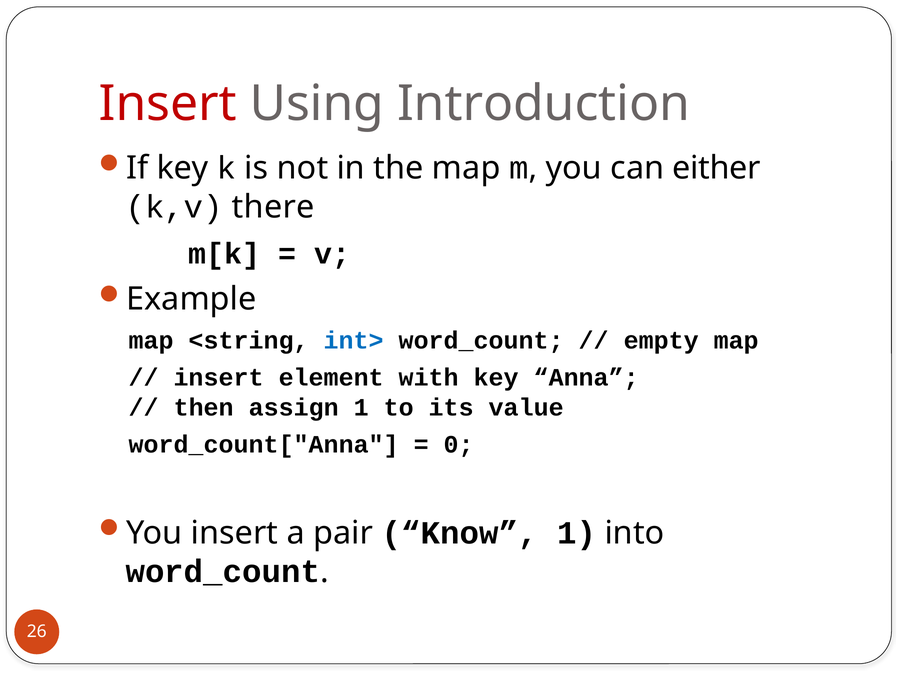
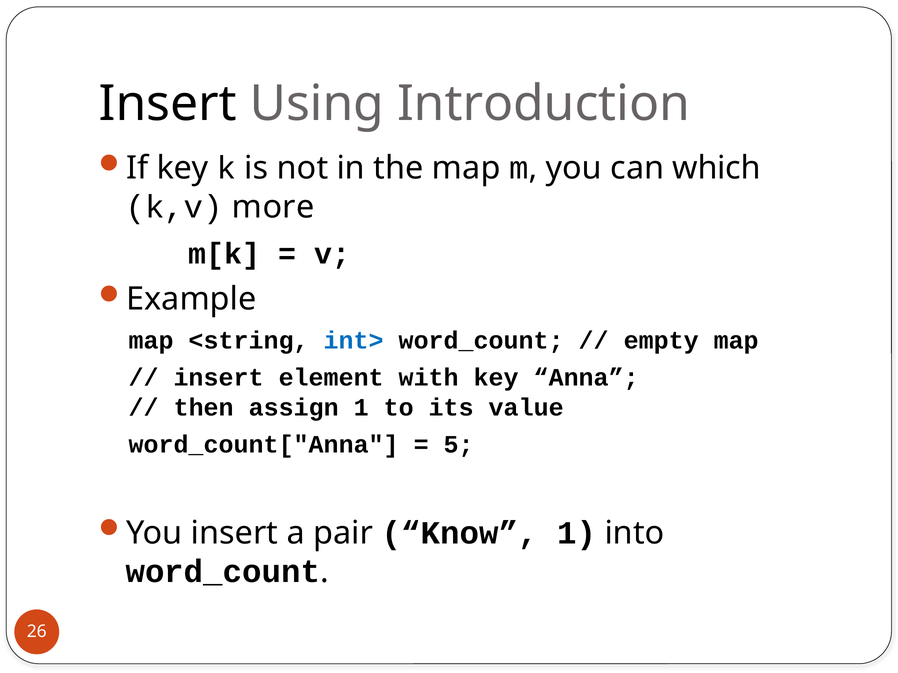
Insert colour: red -> black (168, 104)
either: either -> which (717, 168)
there: there -> more (273, 207)
0: 0 -> 5 (459, 445)
